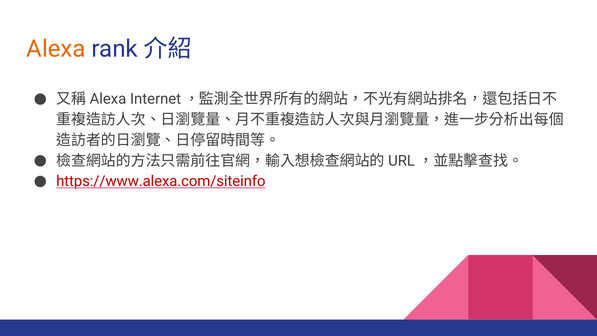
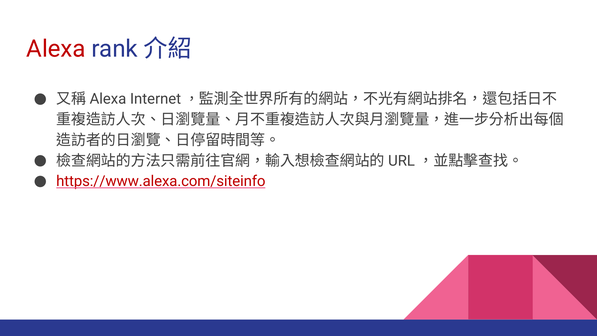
Alexa colour: orange -> red (56, 49)
